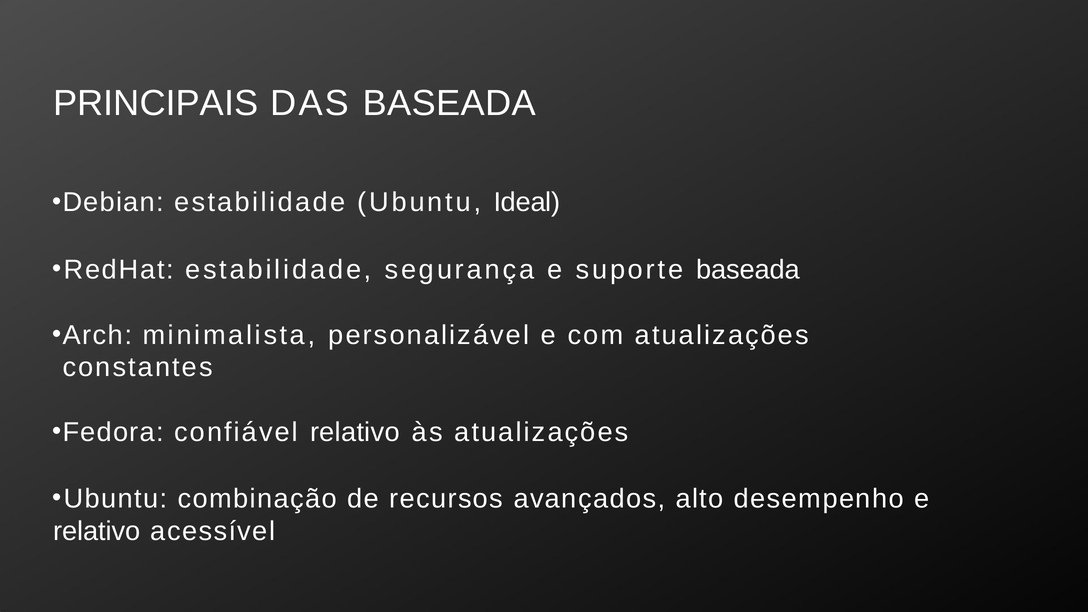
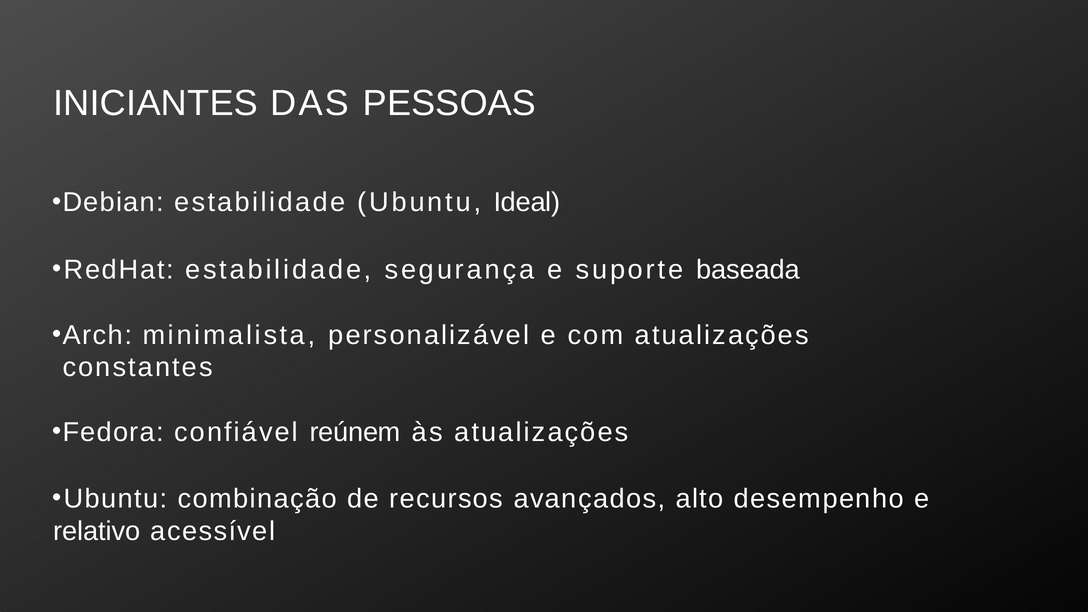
PRINCIPAIS: PRINCIPAIS -> INICIANTES (156, 103)
DAS BASEADA: BASEADA -> PESSOAS (449, 103)
confiável relativo: relativo -> reúnem (355, 432)
